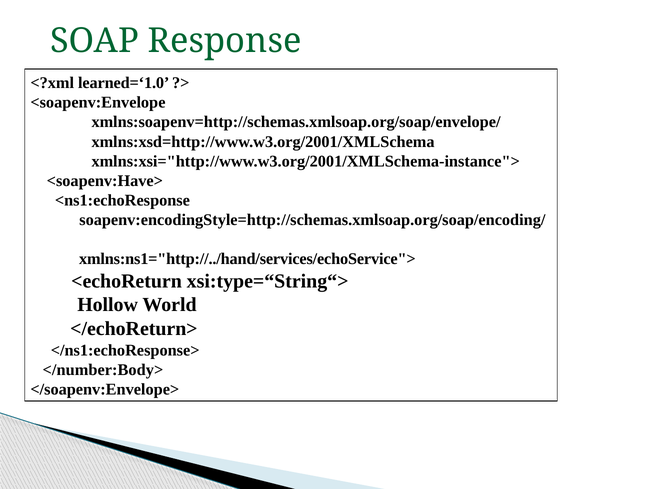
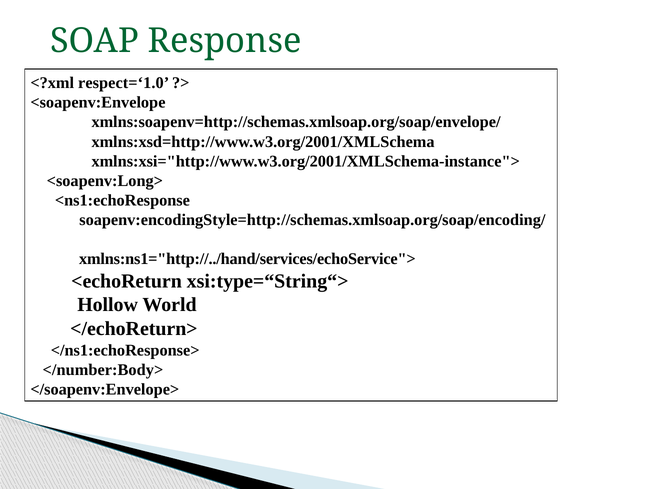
learned=‘1.0: learned=‘1.0 -> respect=‘1.0 (124, 83)
<soapenv:Have>: <soapenv:Have> -> <soapenv:Long> (105, 181)
